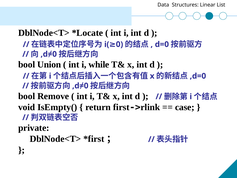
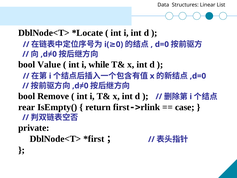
Union: Union -> Value (49, 64)
void: void -> rear (27, 107)
